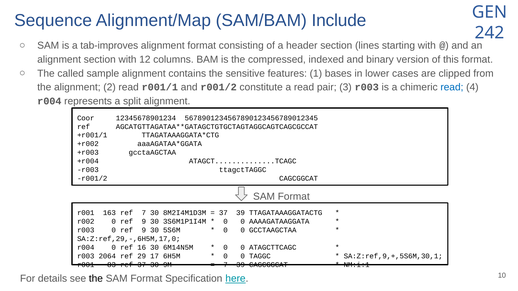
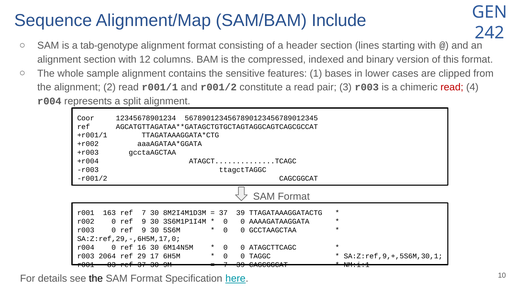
tab-improves: tab-improves -> tab-genotype (109, 46)
called: called -> whole (71, 73)
read colour: blue -> red (452, 87)
